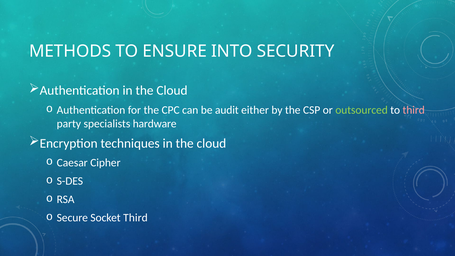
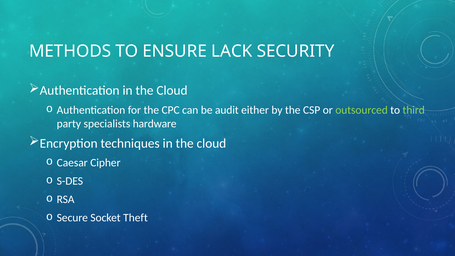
INTO: INTO -> LACK (232, 51)
third colour: pink -> light green (414, 110)
Socket Third: Third -> Theft (135, 218)
